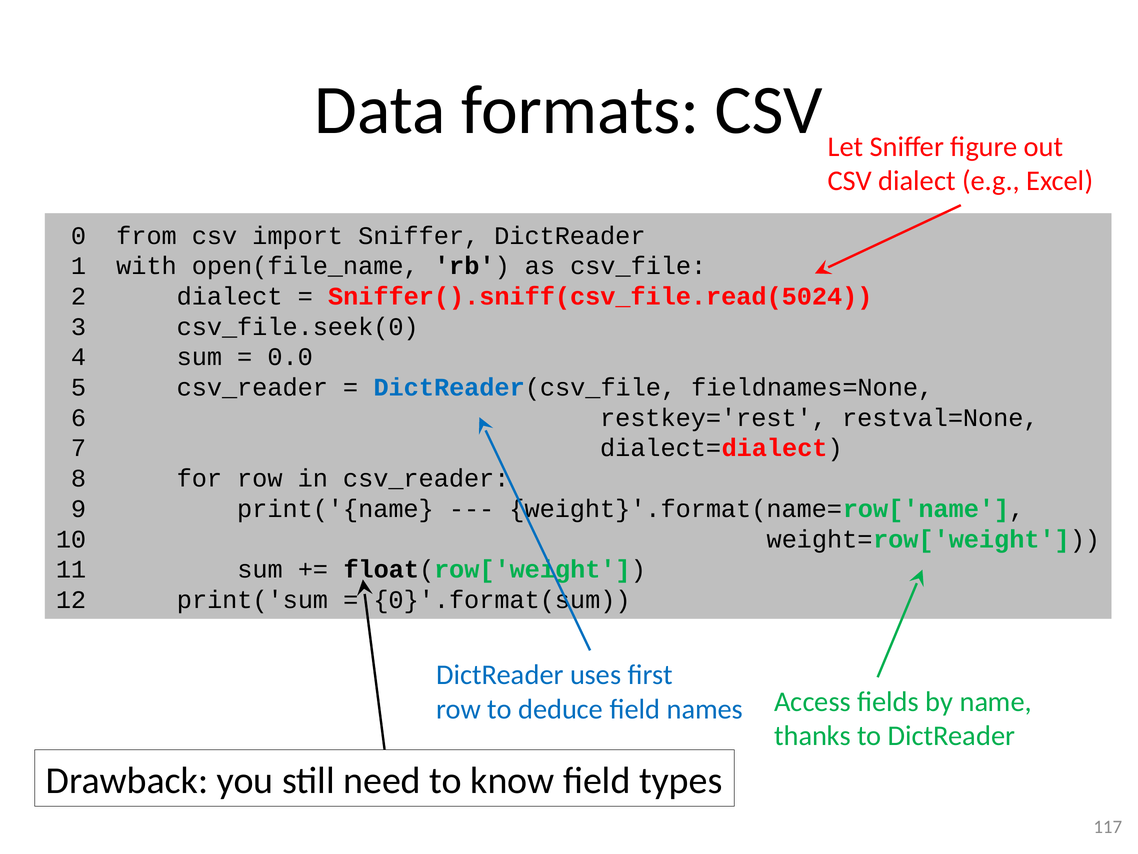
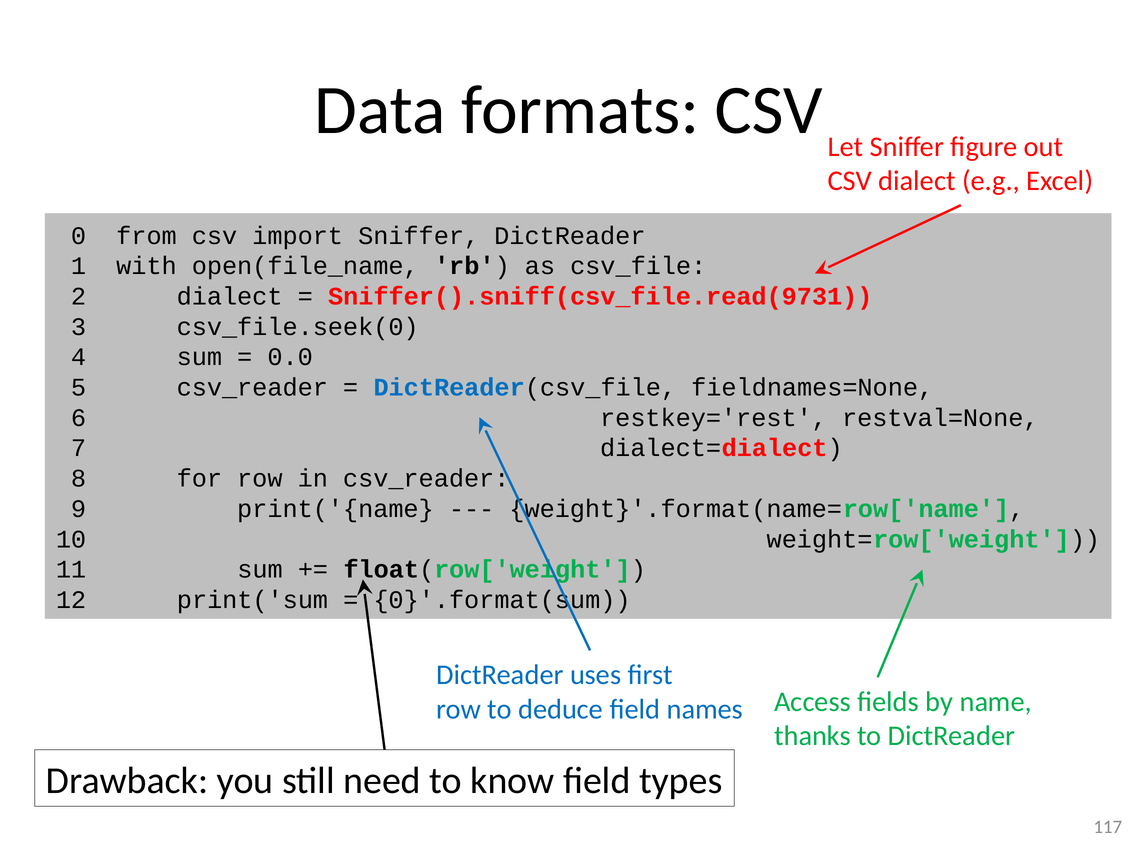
Sniffer().sniff(csv_file.read(5024: Sniffer().sniff(csv_file.read(5024 -> Sniffer().sniff(csv_file.read(9731 (600, 296)
